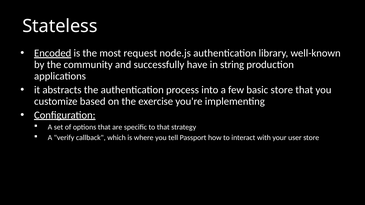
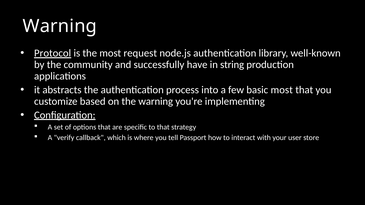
Stateless: Stateless -> Warning (60, 26)
Encoded: Encoded -> Protocol (53, 53)
basic store: store -> most (282, 90)
the exercise: exercise -> warning (156, 101)
